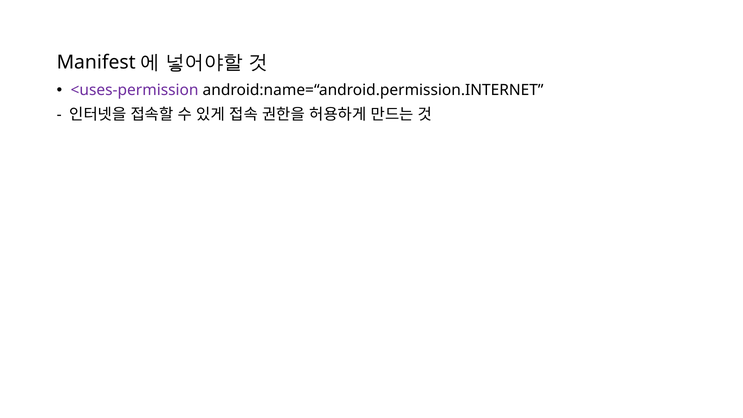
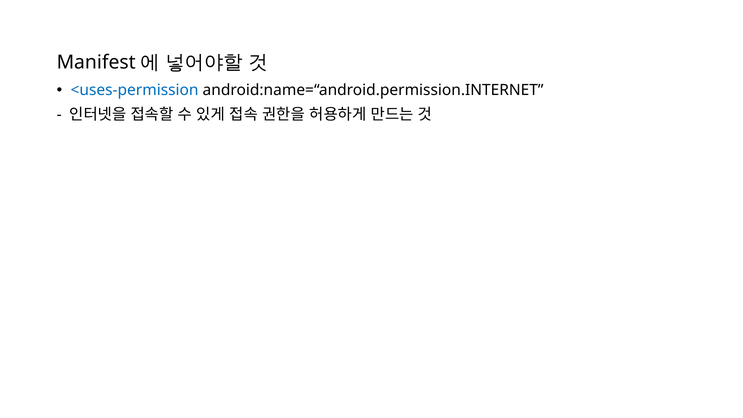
<uses-permission colour: purple -> blue (135, 90)
